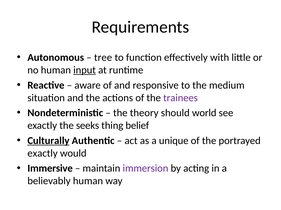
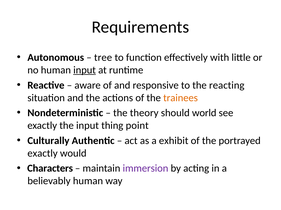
medium: medium -> reacting (227, 85)
trainees colour: purple -> orange (181, 98)
the seeks: seeks -> input (87, 126)
belief: belief -> point (137, 126)
Culturally underline: present -> none (48, 141)
unique: unique -> exhibit (174, 141)
Immersive: Immersive -> Characters (50, 169)
